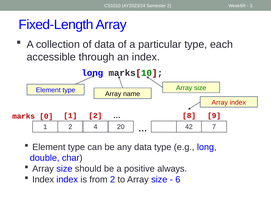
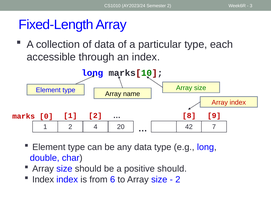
positive always: always -> should (172, 169)
from 2: 2 -> 6 (113, 180)
6: 6 -> 2 (178, 180)
